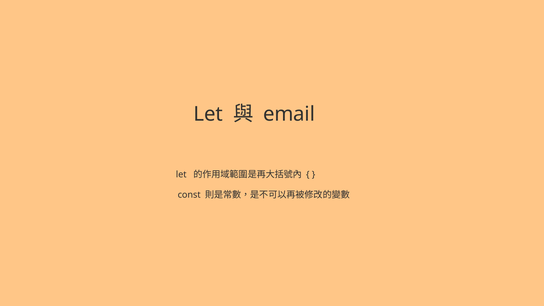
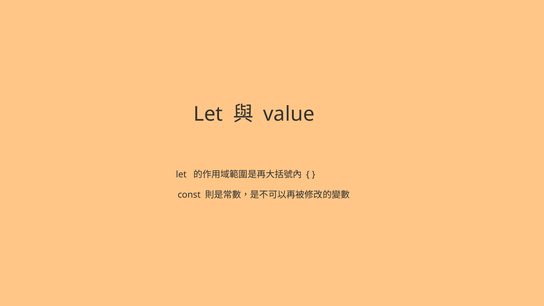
email: email -> value (289, 114)
